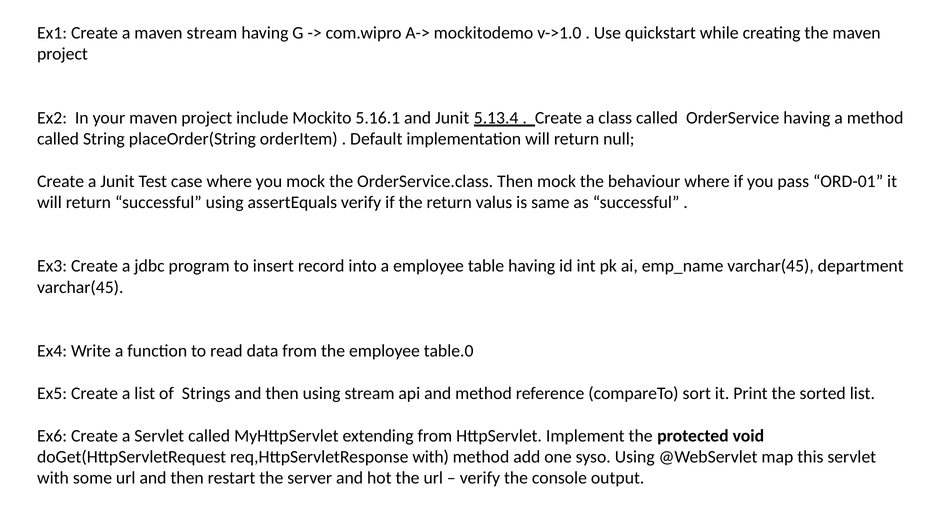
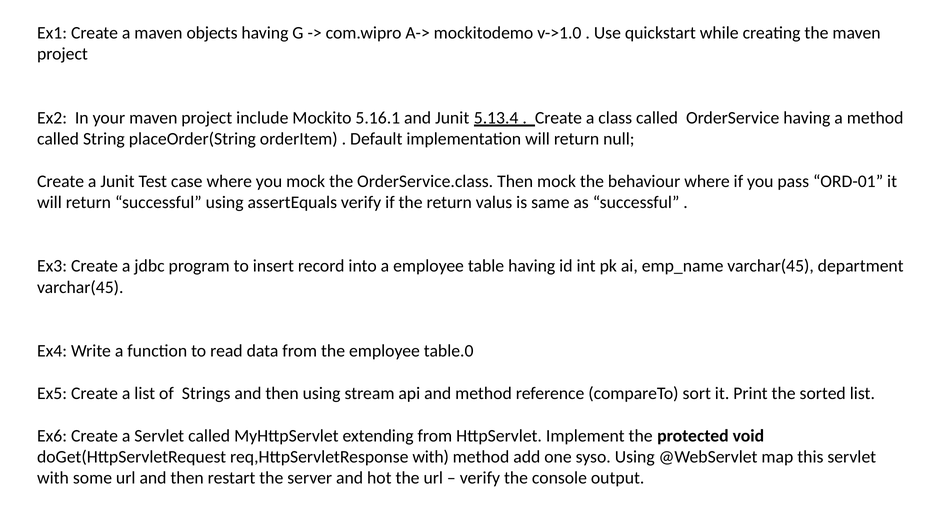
maven stream: stream -> objects (212, 33)
